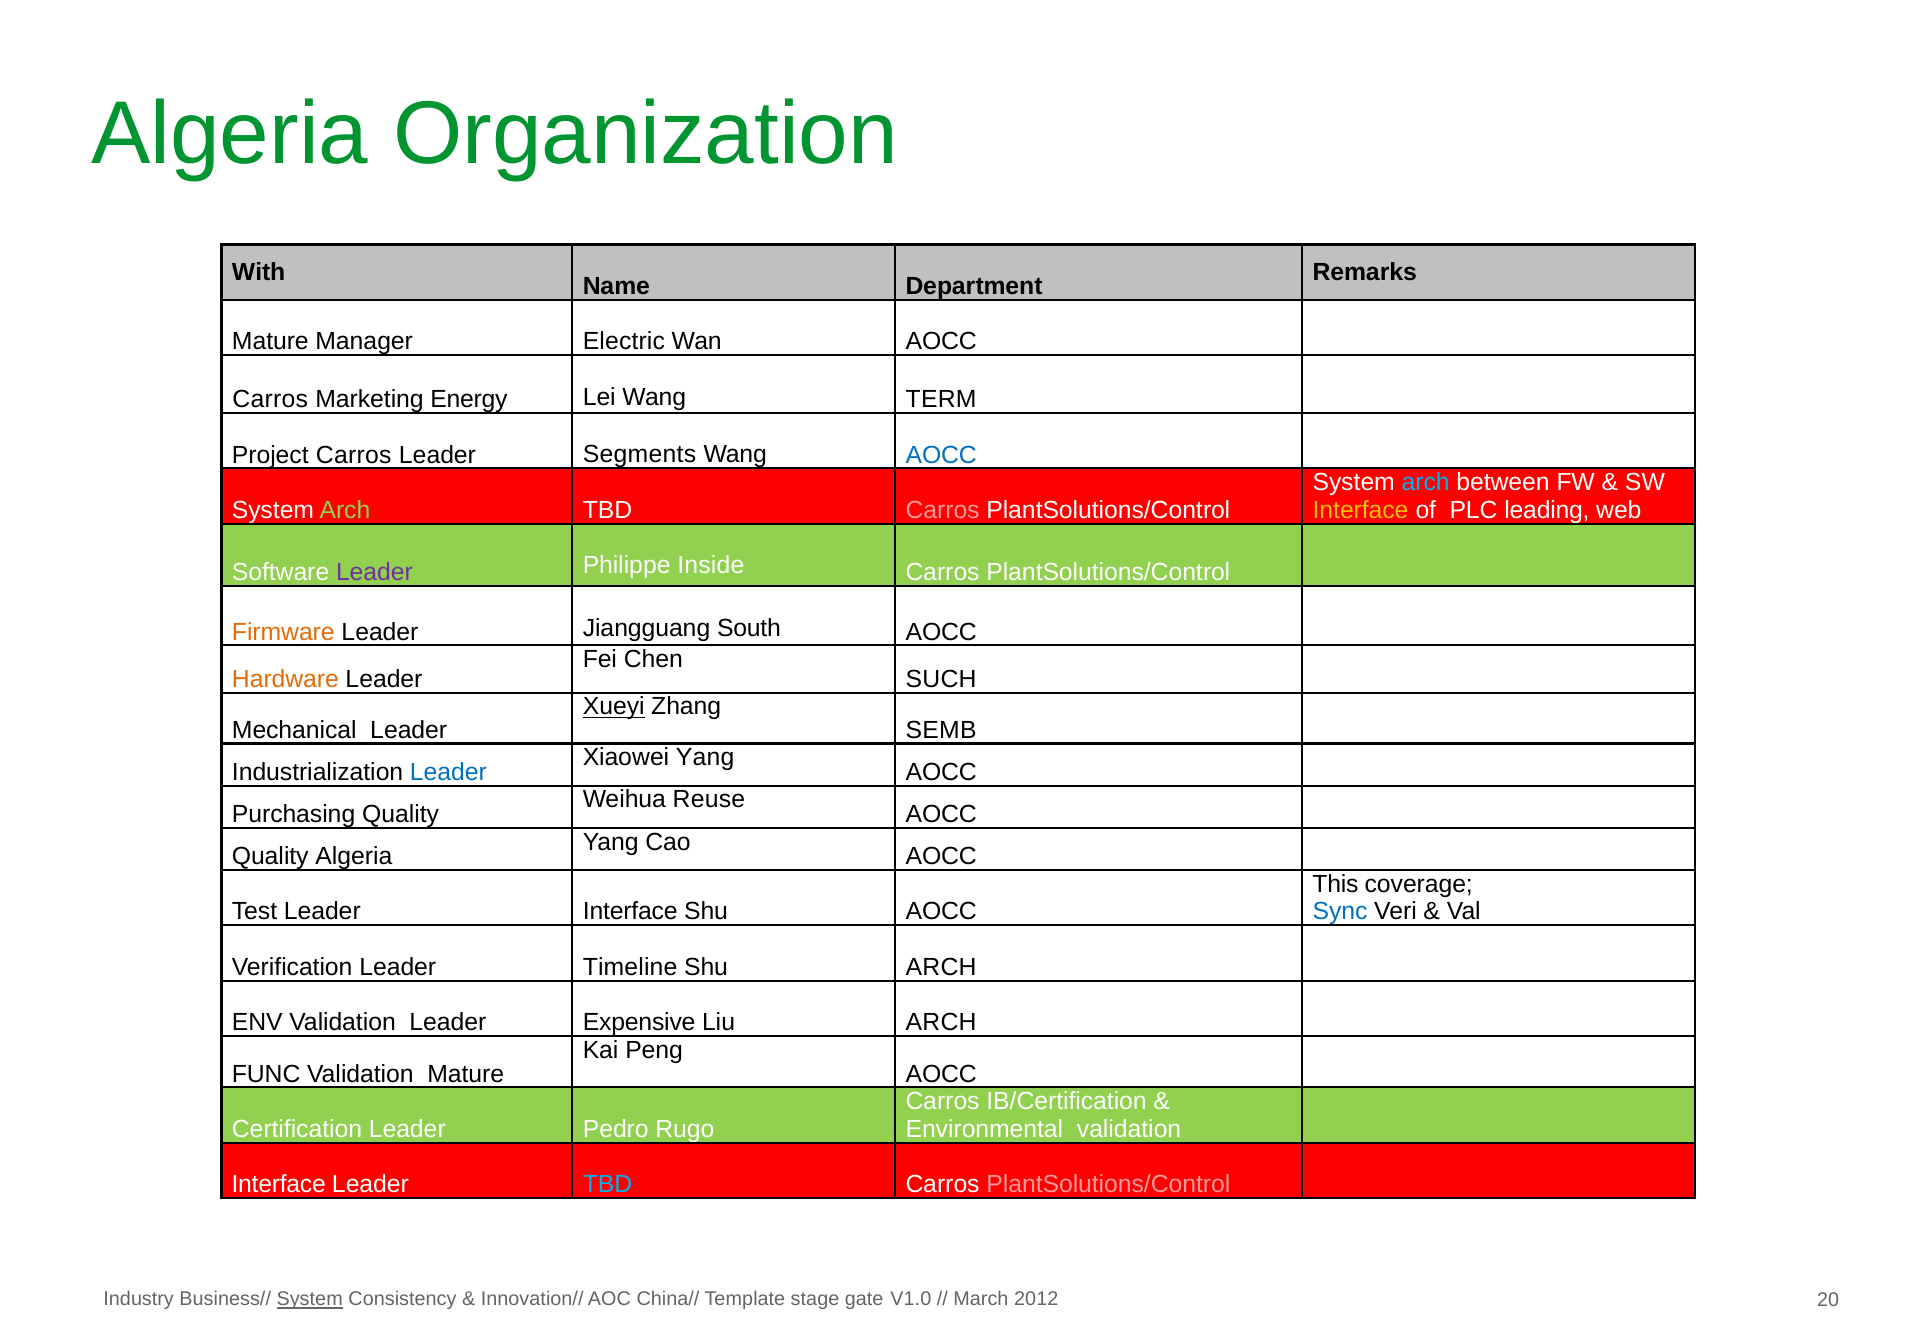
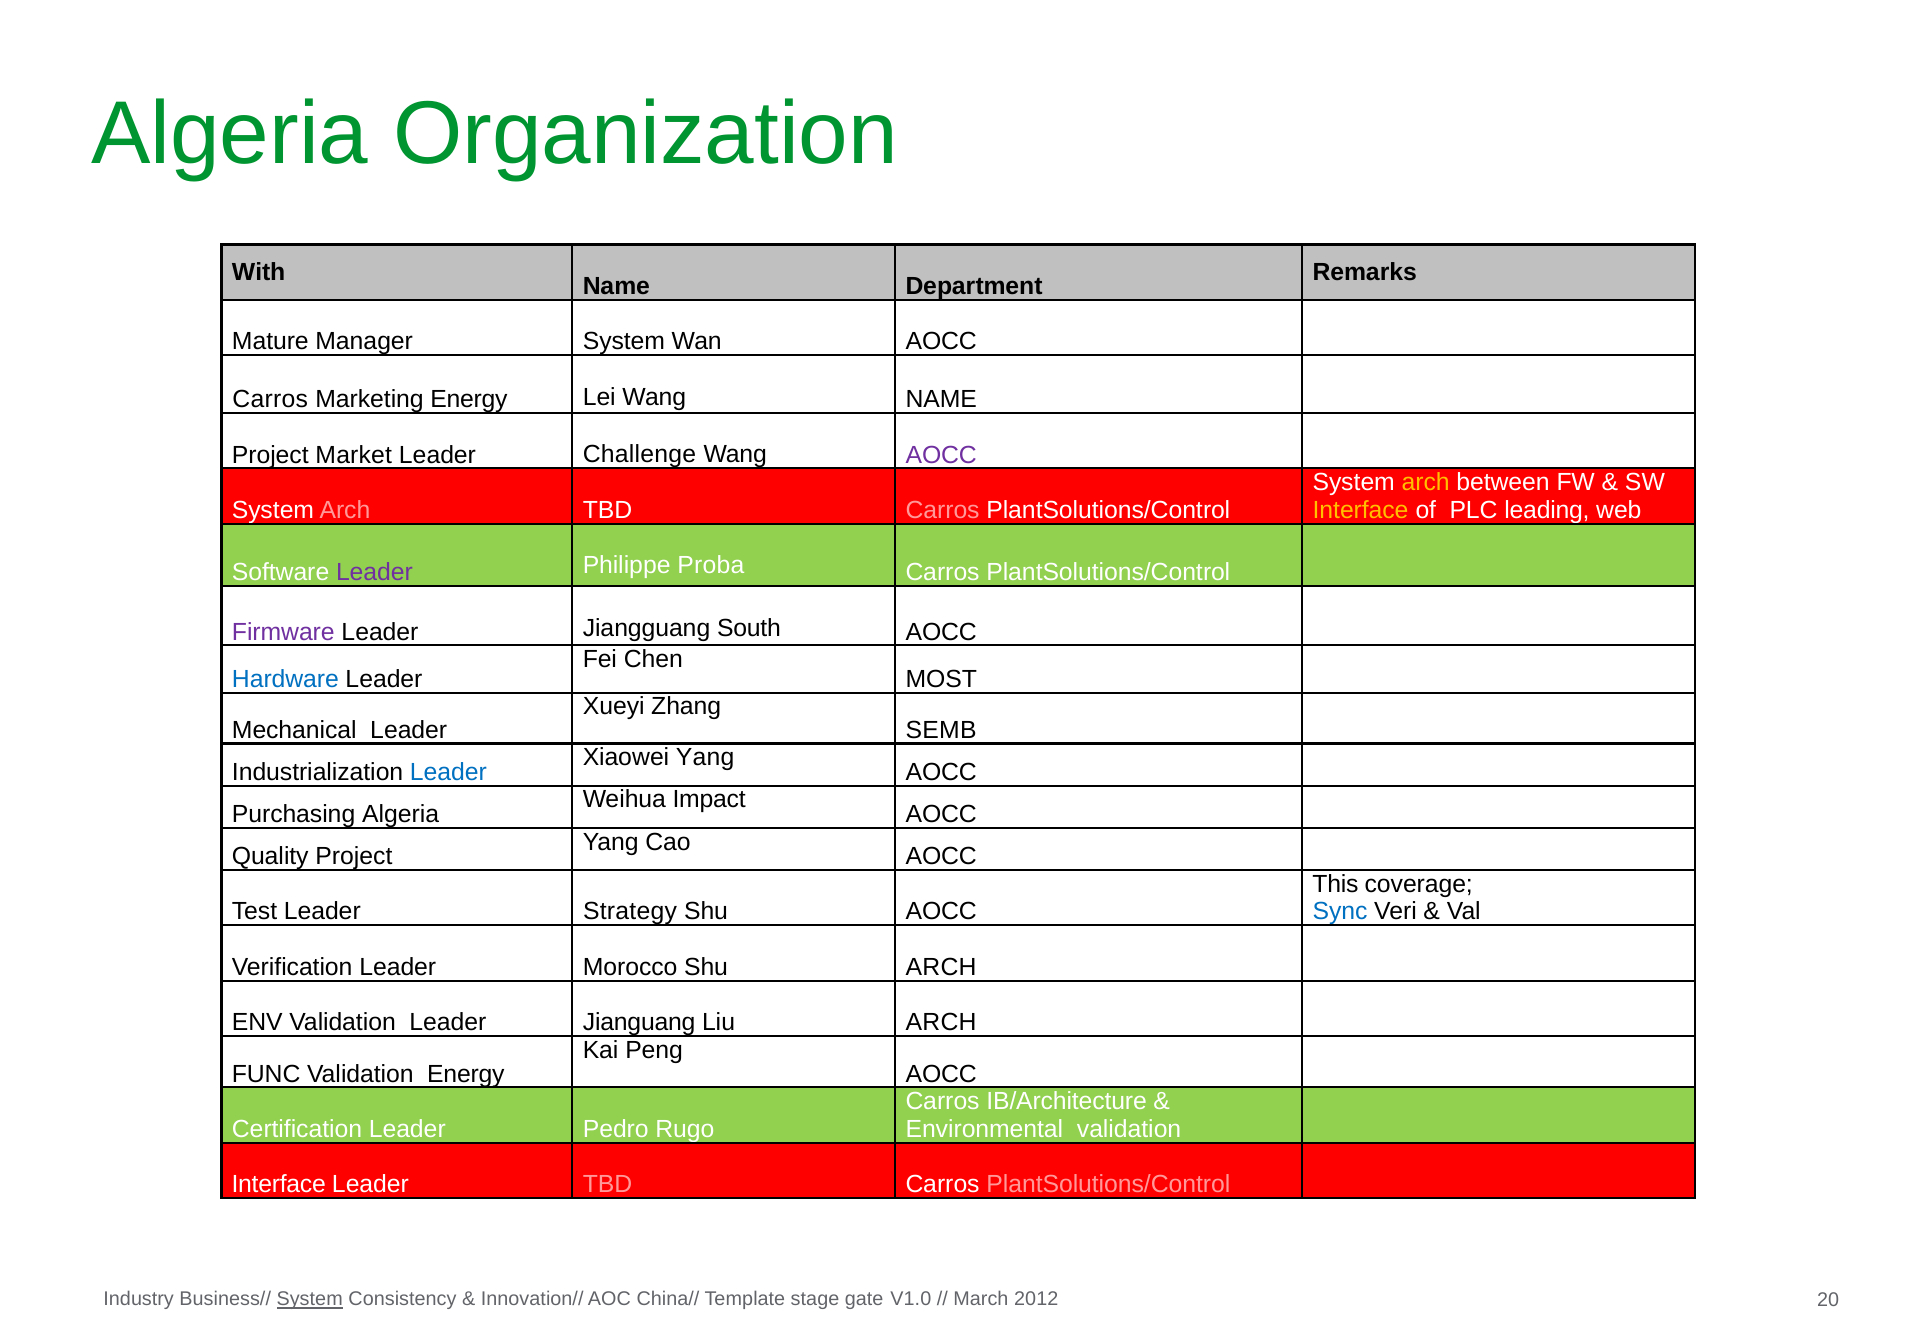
Manager Electric: Electric -> System (624, 342)
Wang TERM: TERM -> NAME (941, 399)
Project Carros: Carros -> Market (354, 455)
Segments: Segments -> Challenge (640, 455)
AOCC colour: blue -> purple (941, 455)
arch colour: light blue -> yellow (1426, 482)
Arch colour: light green -> pink (345, 510)
Inside: Inside -> Proba (711, 565)
Firmware colour: orange -> purple (283, 632)
Hardware colour: orange -> blue (285, 679)
SUCH: SUCH -> MOST (941, 679)
Xueyi underline: present -> none (614, 707)
Reuse: Reuse -> Impact (709, 800)
Purchasing Quality: Quality -> Algeria (401, 814)
Quality Algeria: Algeria -> Project (354, 856)
Leader Interface: Interface -> Strategy (630, 912)
Timeline: Timeline -> Morocco (630, 967)
Expensive: Expensive -> Jianguang (639, 1022)
Validation Mature: Mature -> Energy (466, 1074)
IB/Certification: IB/Certification -> IB/Architecture (1067, 1101)
TBD colour: light blue -> pink (608, 1184)
